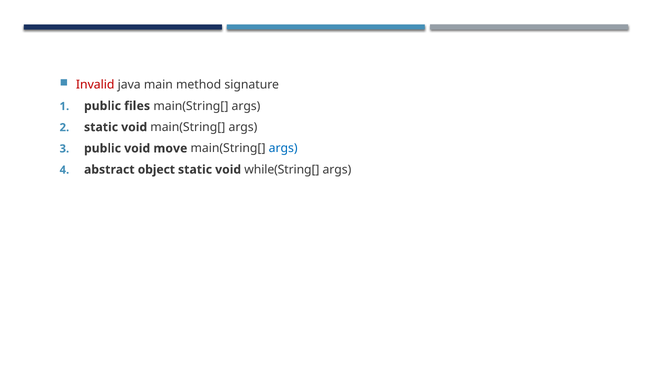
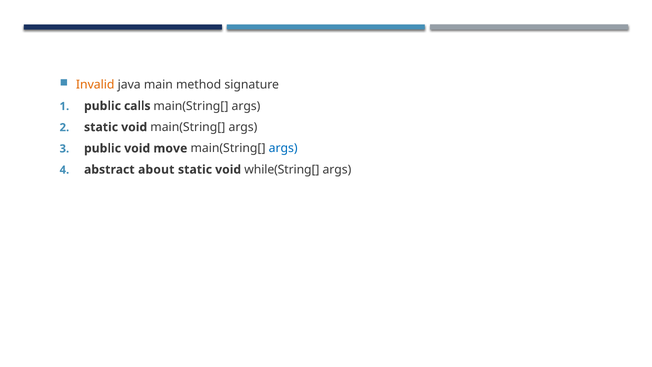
Invalid colour: red -> orange (95, 85)
files: files -> calls (137, 106)
object: object -> about (156, 169)
